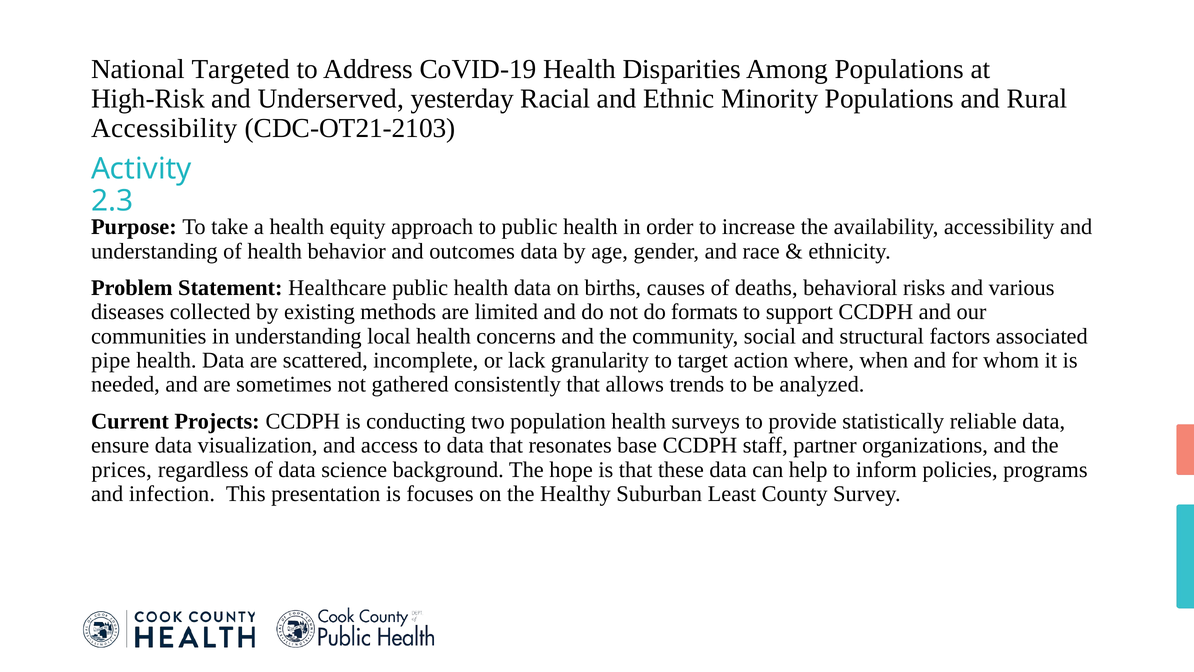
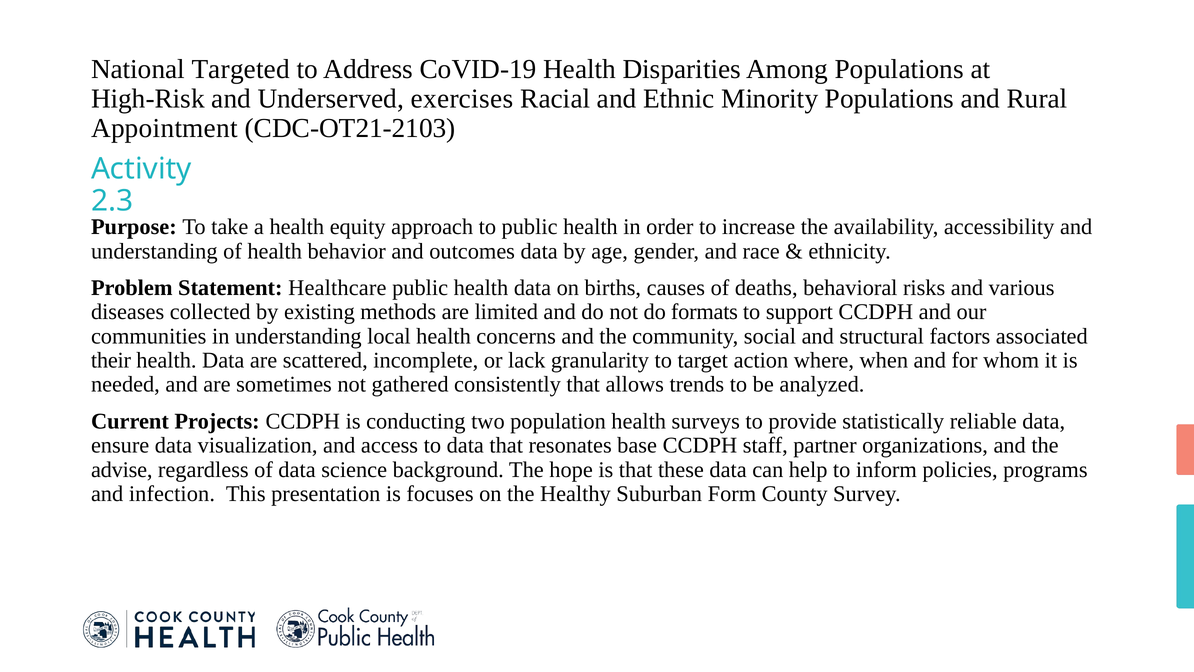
yesterday: yesterday -> exercises (462, 99)
Accessibility: Accessibility -> Appointment (164, 128)
pipe: pipe -> their (111, 360)
prices: prices -> advise (122, 469)
Least: Least -> Form (732, 494)
